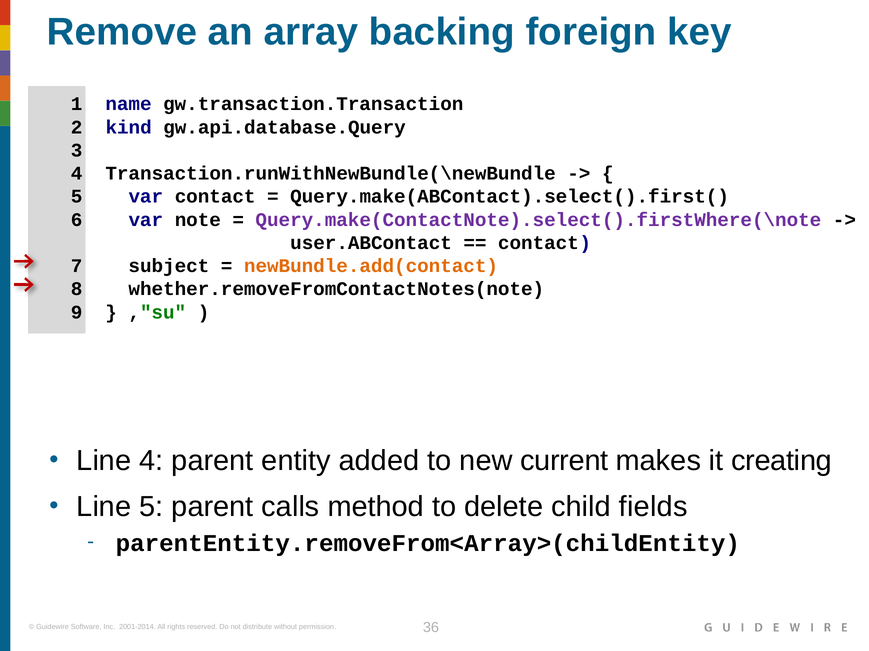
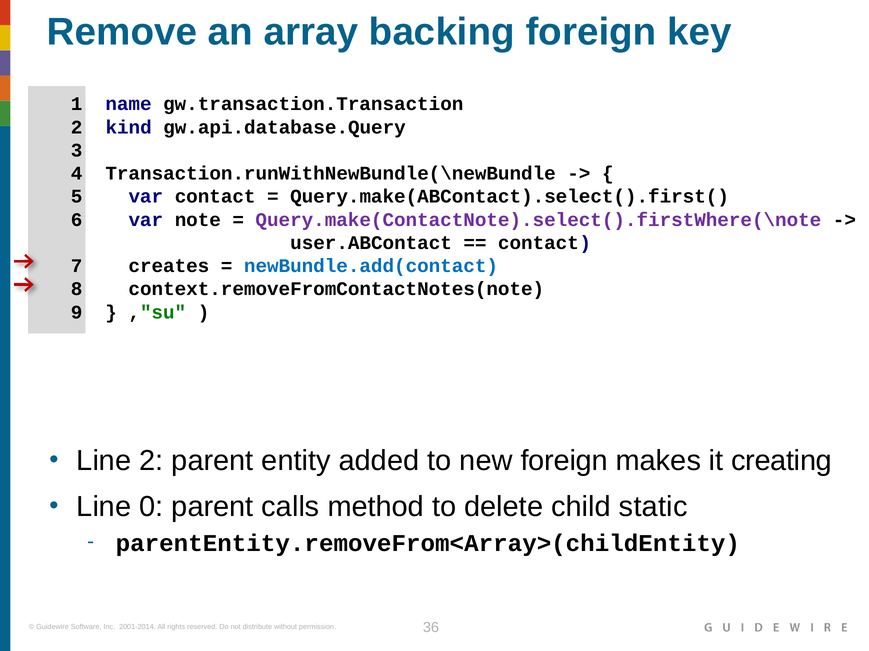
subject: subject -> creates (169, 266)
newBundle.add(contact colour: orange -> blue (371, 266)
whether.removeFromContactNotes(note: whether.removeFromContactNotes(note -> context.removeFromContactNotes(note (336, 289)
Line 4: 4 -> 2 (151, 461)
new current: current -> foreign (564, 461)
Line 5: 5 -> 0 (151, 508)
fields: fields -> static (653, 508)
